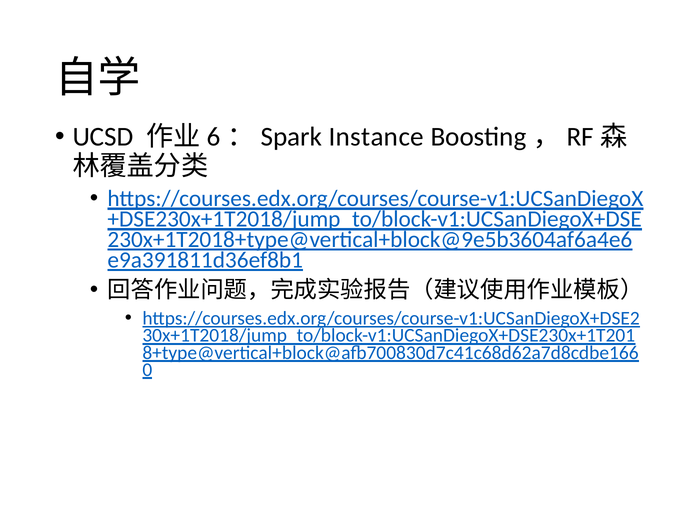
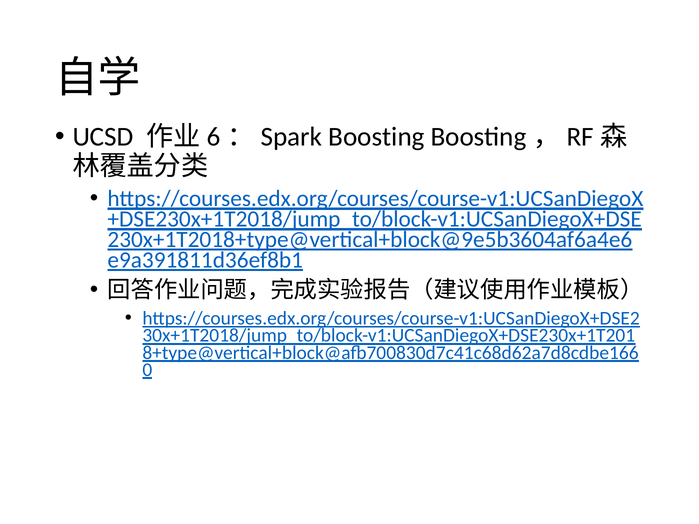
Instance: Instance -> Boosting (376, 137)
